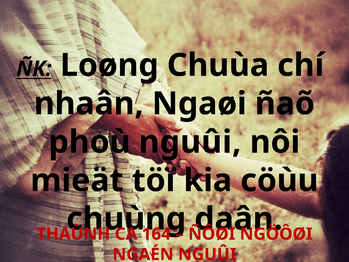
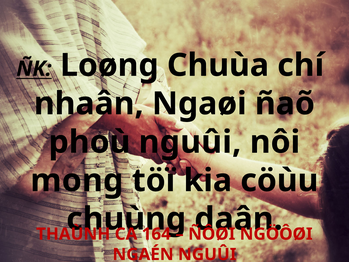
mieät: mieät -> mong (77, 180)
